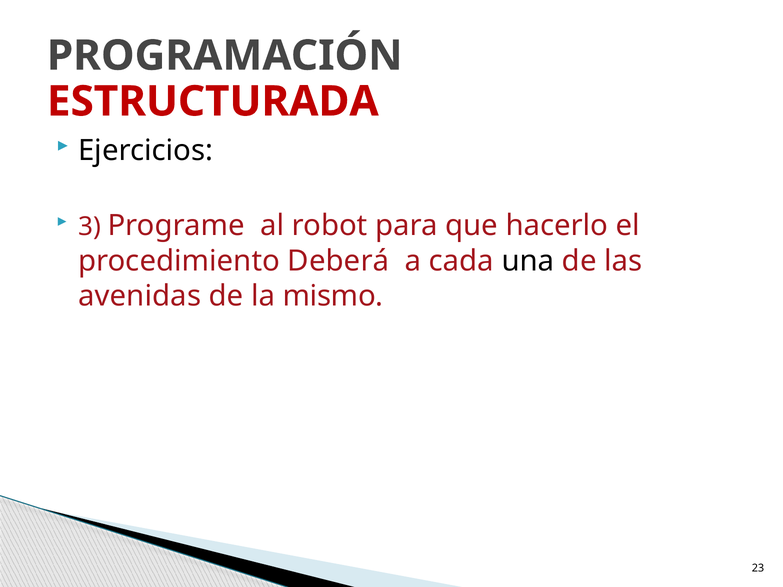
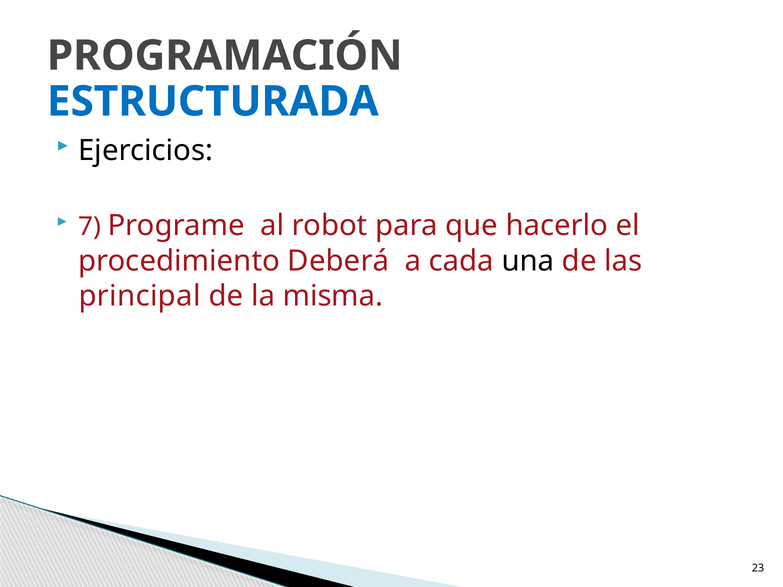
ESTRUCTURADA colour: red -> blue (213, 102)
3: 3 -> 7 (90, 227)
avenidas: avenidas -> principal (140, 296)
mismo: mismo -> misma (333, 296)
